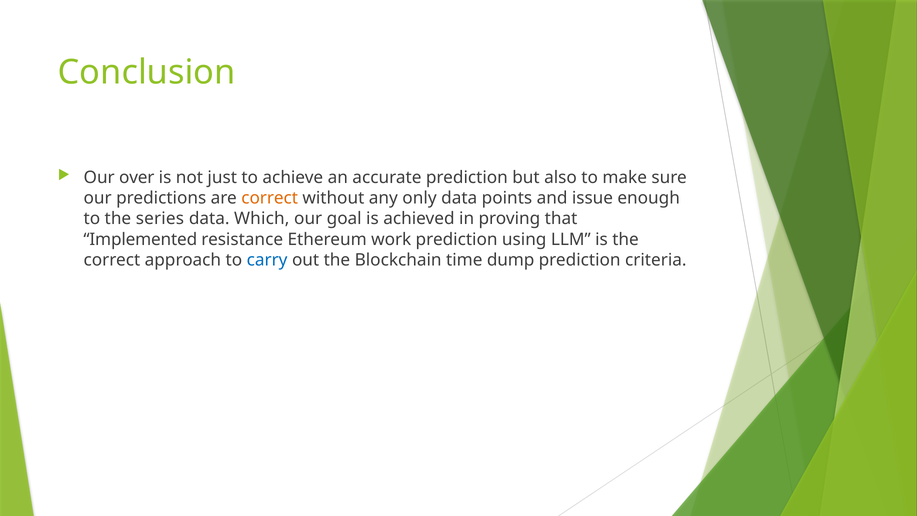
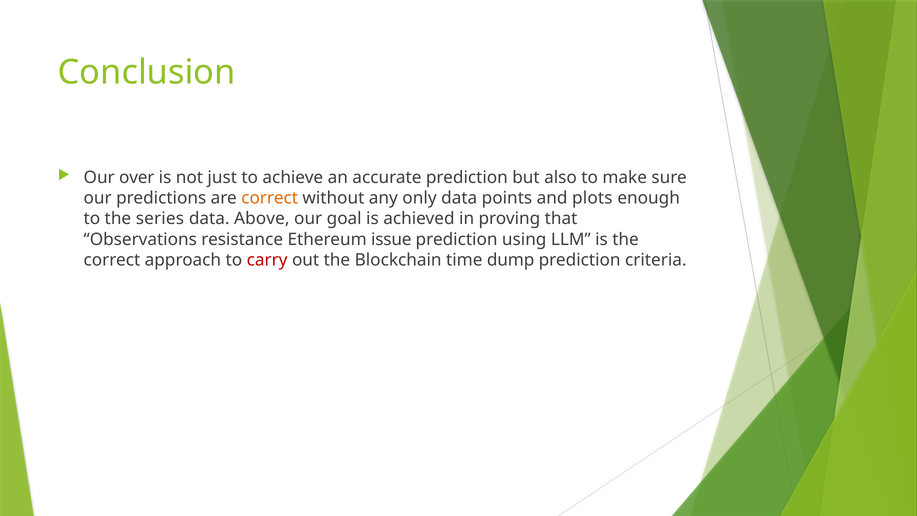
issue: issue -> plots (592, 198)
Which: Which -> Above (262, 219)
Implemented: Implemented -> Observations (140, 239)
work: work -> issue (391, 239)
carry colour: blue -> red (267, 260)
